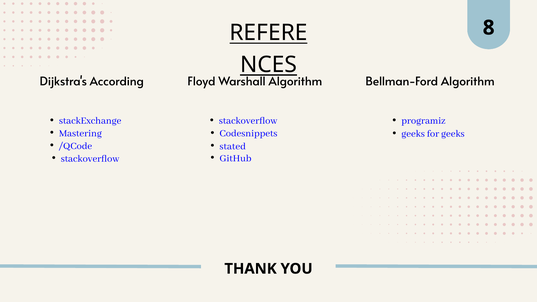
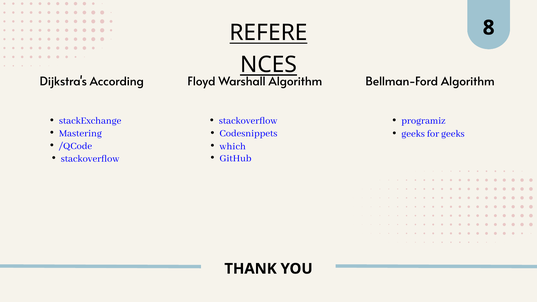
stated: stated -> which (233, 146)
